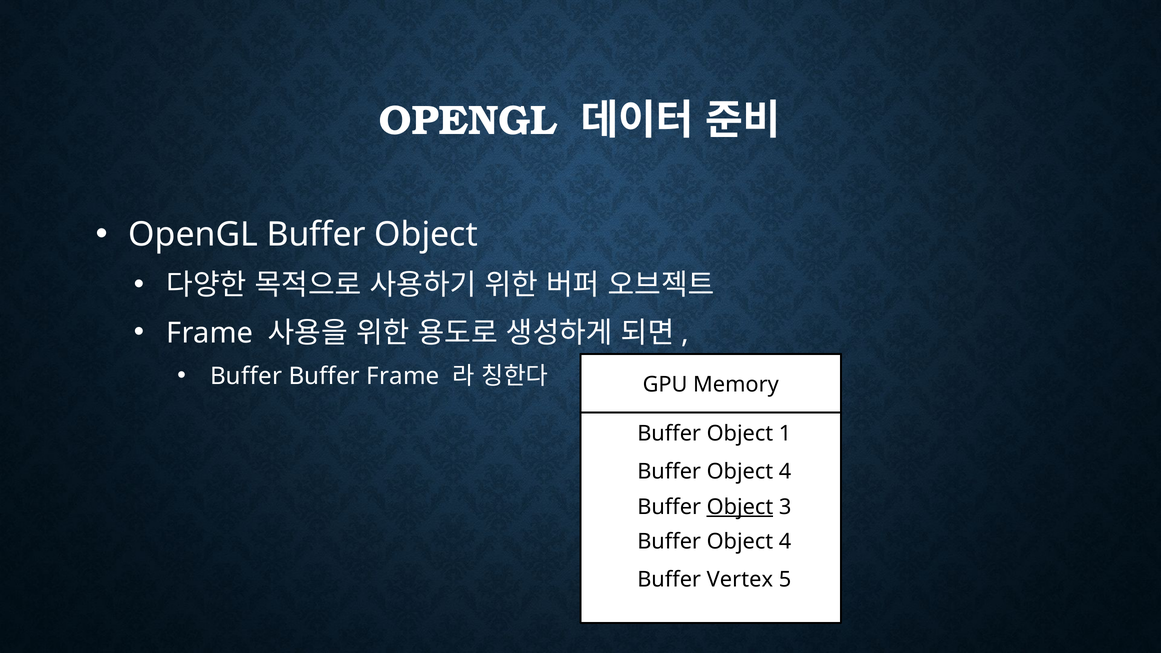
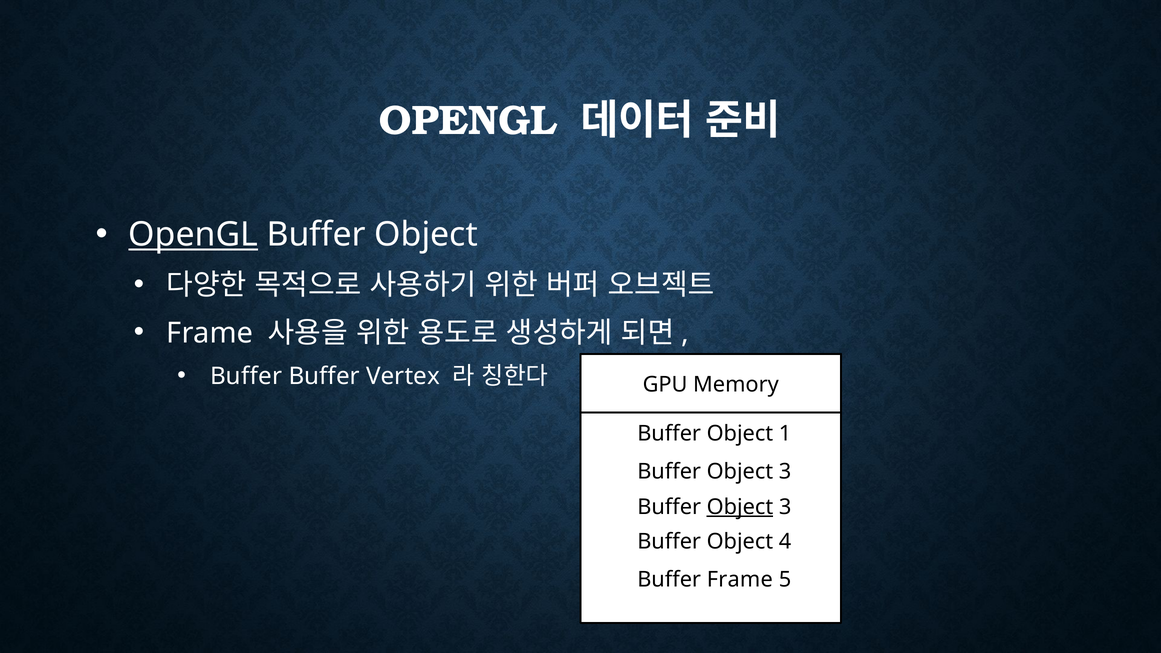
OpenGL underline: none -> present (193, 235)
Buffer Frame: Frame -> Vertex (403, 376)
4: 4 -> 3 (785, 472)
Buffer Vertex: Vertex -> Frame (740, 580)
